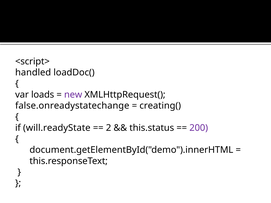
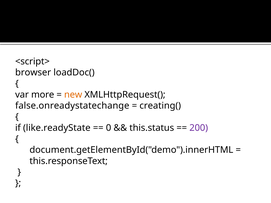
handled: handled -> browser (33, 73)
loads: loads -> more (43, 95)
new colour: purple -> orange (73, 95)
will.readyState: will.readyState -> like.readyState (57, 128)
2: 2 -> 0 (109, 128)
